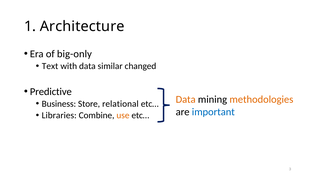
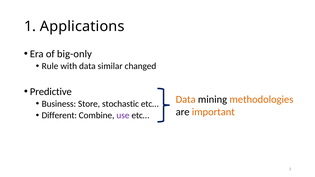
Architecture: Architecture -> Applications (82, 26)
Text: Text -> Rule (50, 66)
relational: relational -> stochastic (120, 104)
important colour: blue -> orange (213, 112)
Libraries: Libraries -> Different (59, 115)
use colour: orange -> purple (123, 115)
